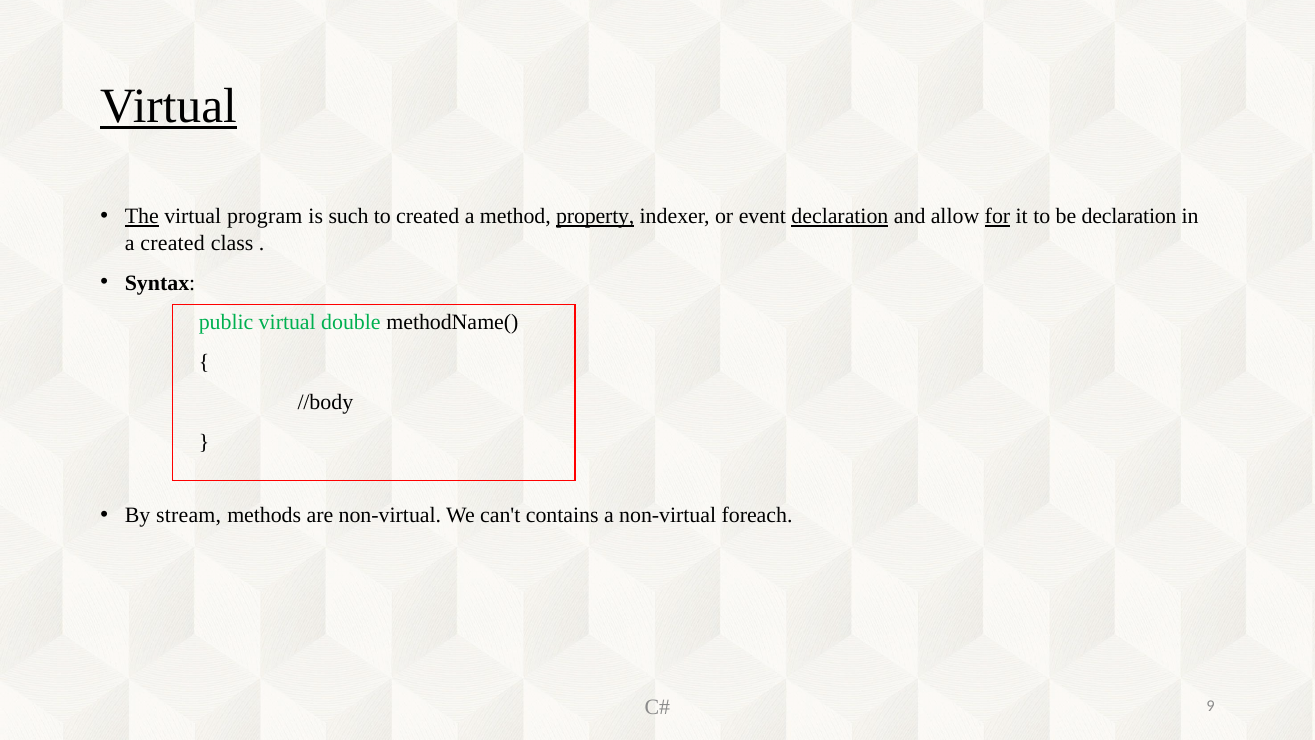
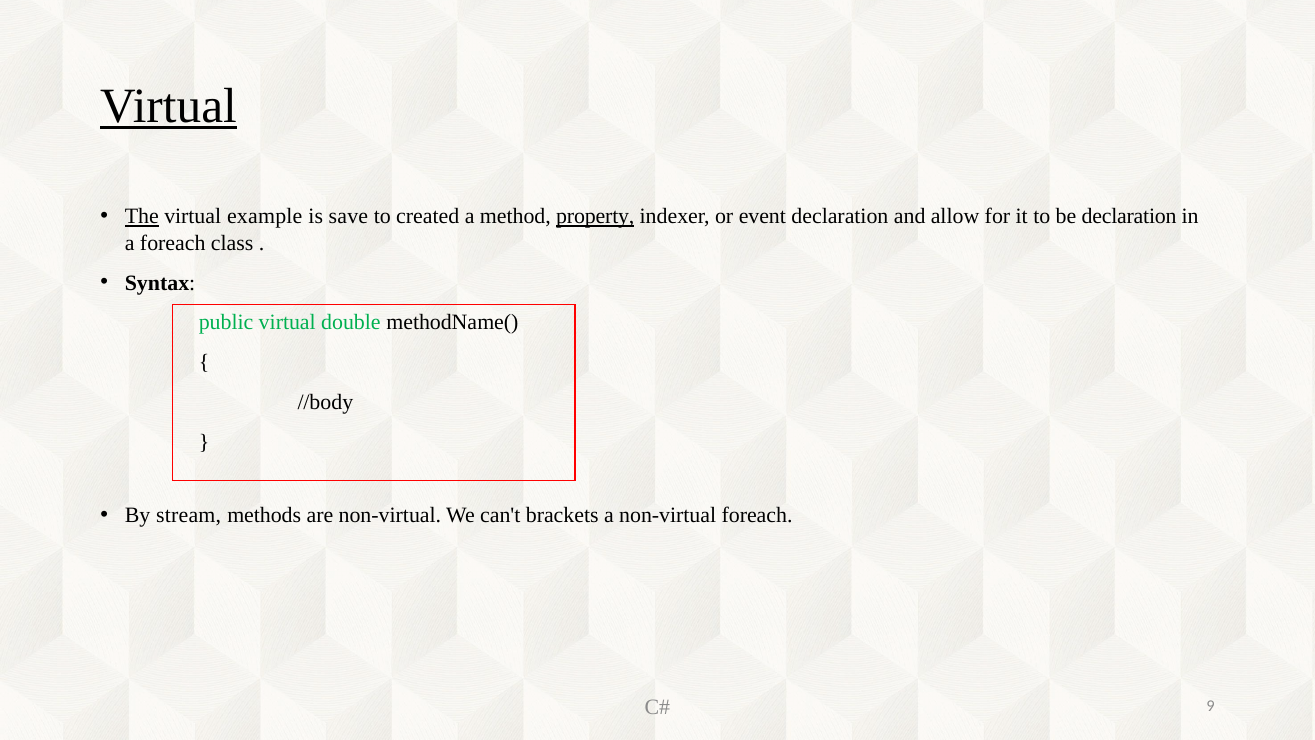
program: program -> example (265, 216)
such: such -> save (348, 216)
declaration underline: present -> none (840, 216)
for underline: present -> none (997, 216)
a created: created -> foreach (173, 243)
contains: contains -> brackets (562, 516)
